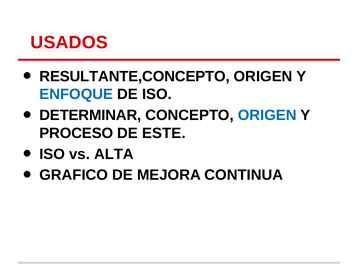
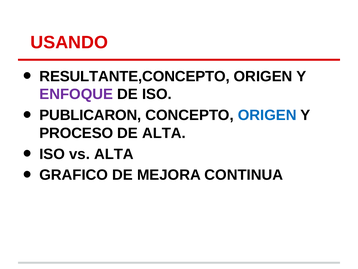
USADOS: USADOS -> USANDO (69, 42)
ENFOQUE colour: blue -> purple (76, 94)
DETERMINAR: DETERMINAR -> PUBLICARON (90, 115)
DE ESTE: ESTE -> ALTA (164, 133)
